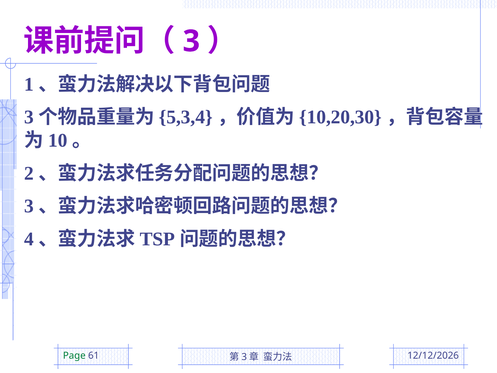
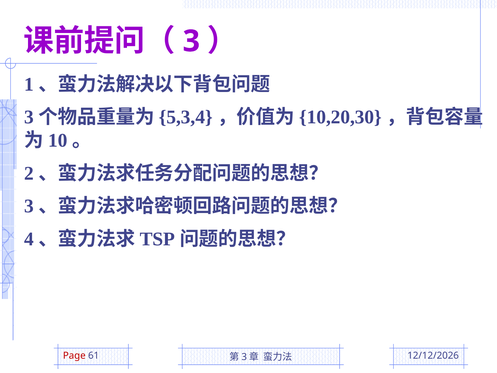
Page colour: green -> red (74, 355)
